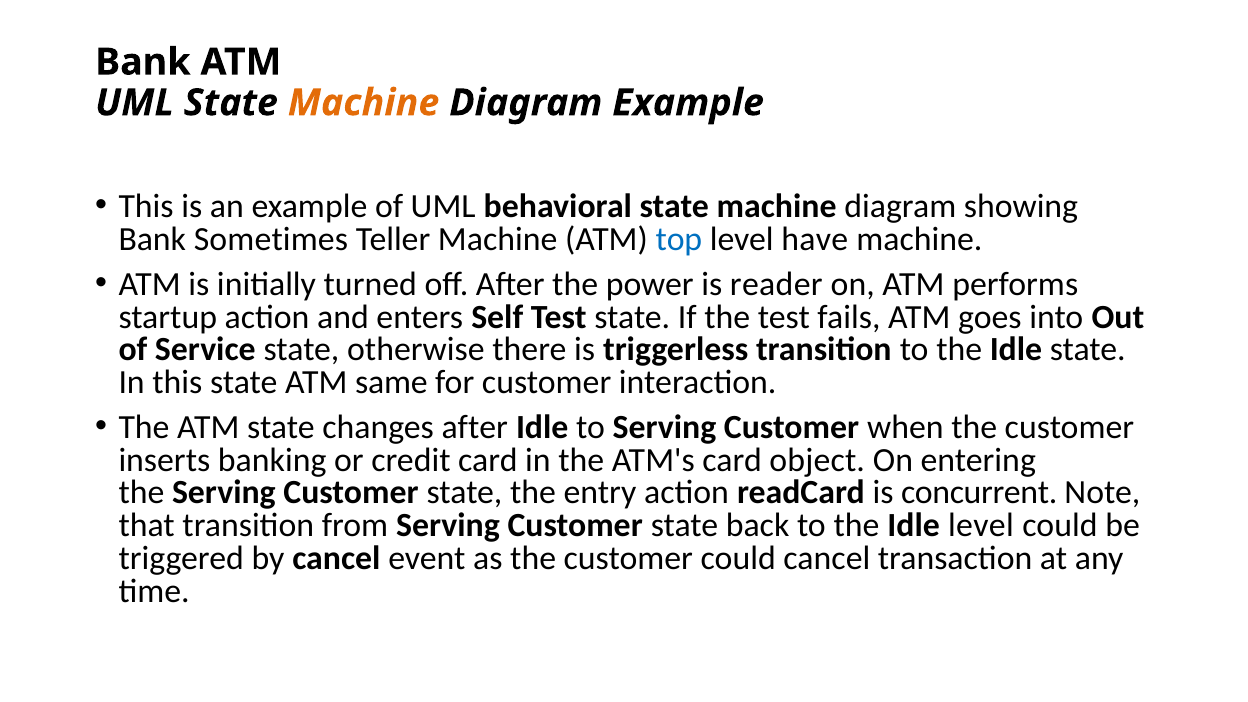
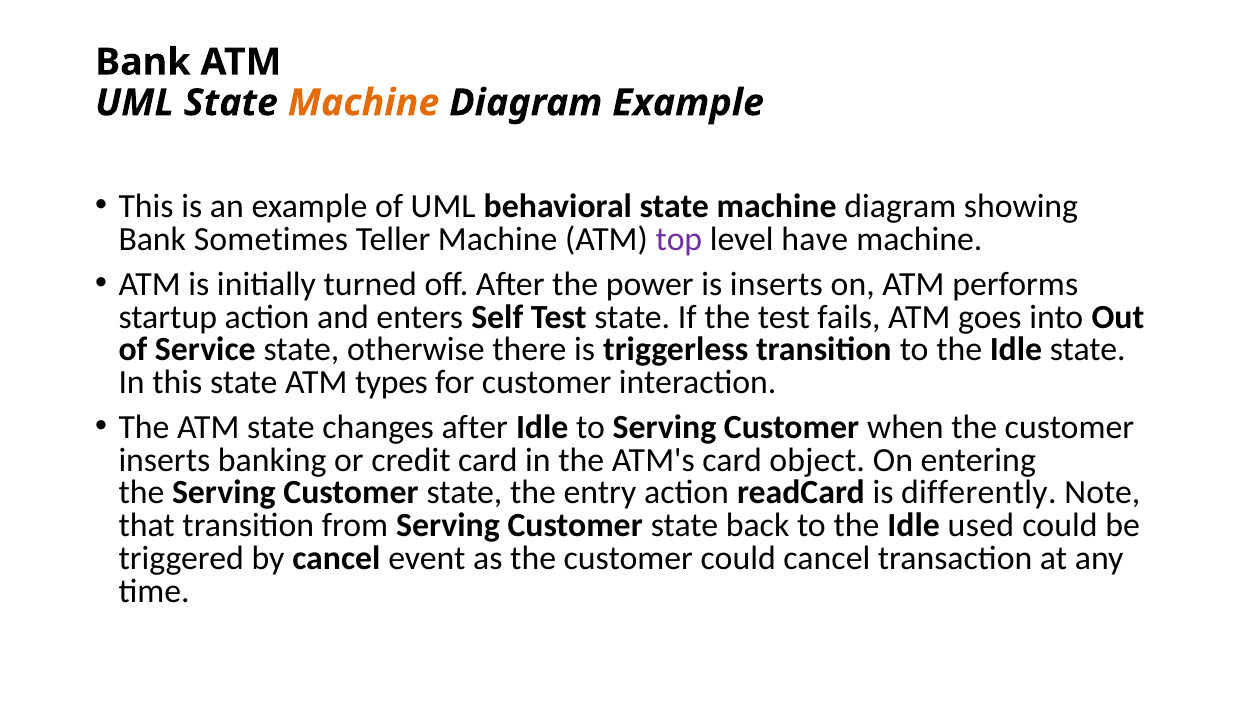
top colour: blue -> purple (679, 240)
is reader: reader -> inserts (776, 284)
same: same -> types (391, 383)
concurrent: concurrent -> differently (979, 493)
Idle level: level -> used (981, 526)
